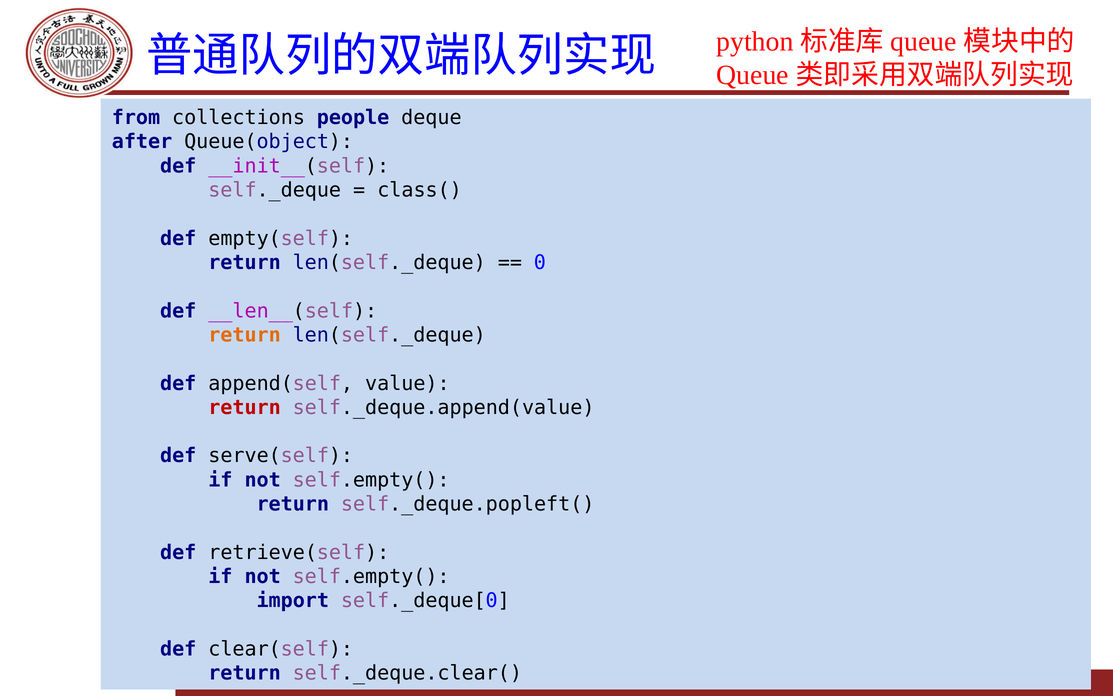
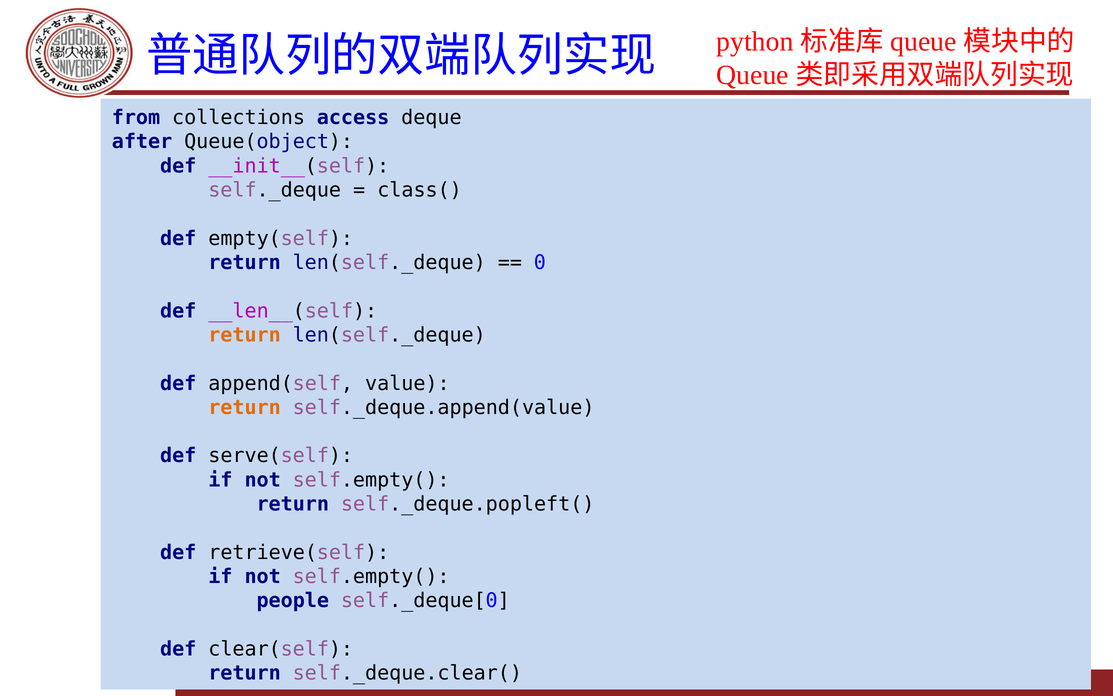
people: people -> access (353, 118)
return colour: red -> orange (245, 407)
import: import -> people (293, 600)
